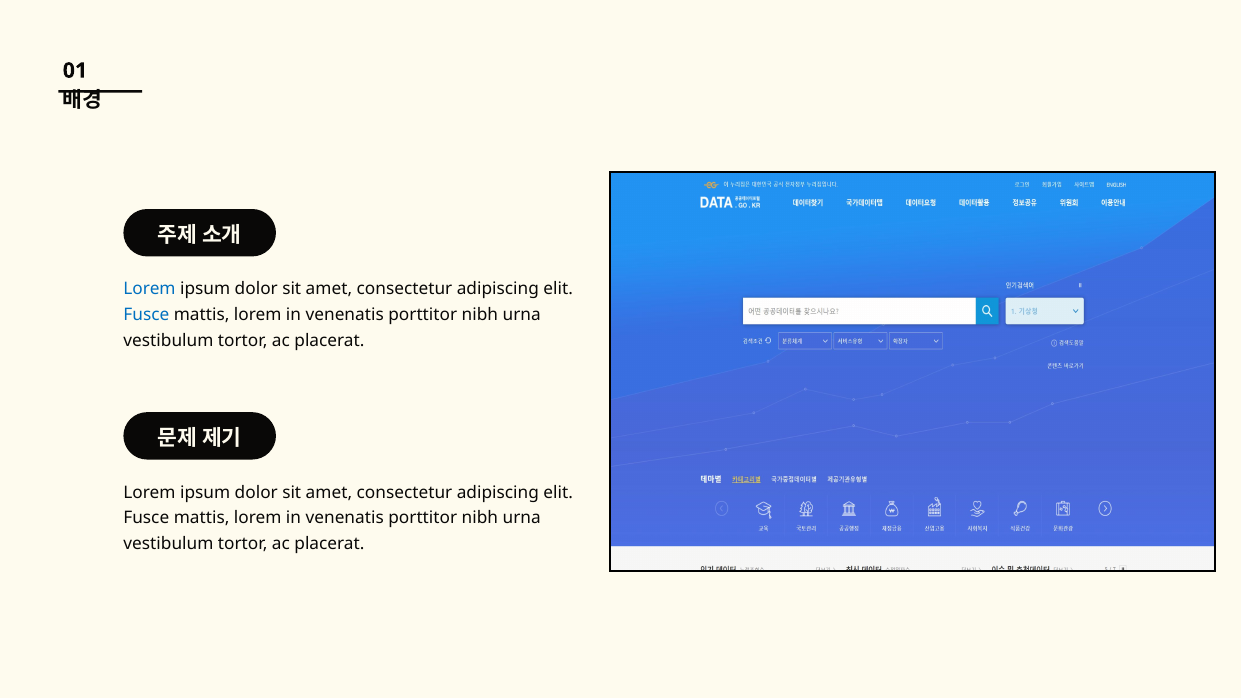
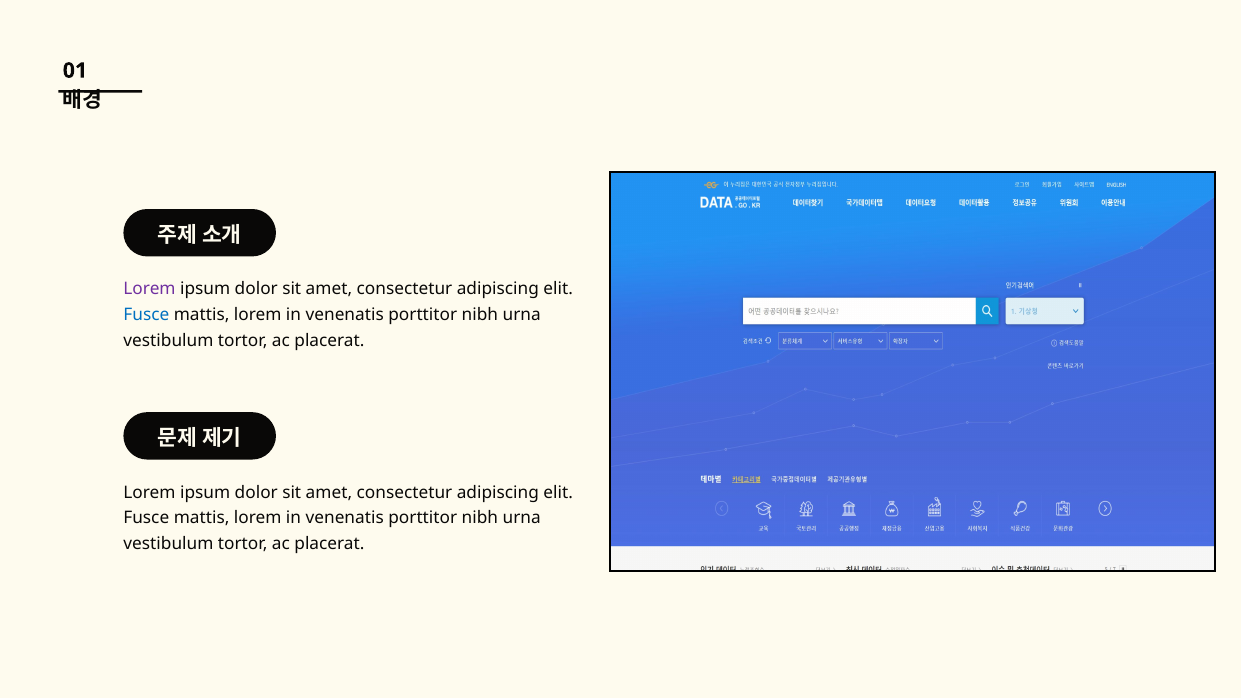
Lorem colour: blue -> purple (150, 289)
